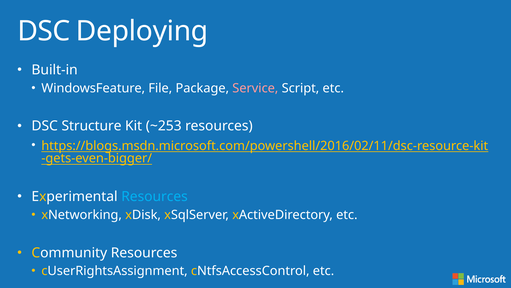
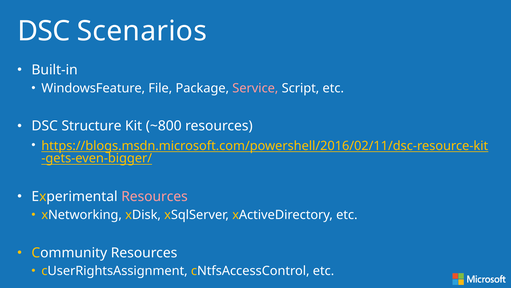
Deploying: Deploying -> Scenarios (142, 31)
~253: ~253 -> ~800 (164, 126)
Resources colour: light blue -> pink (155, 196)
